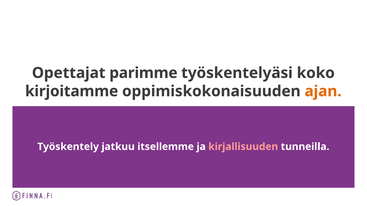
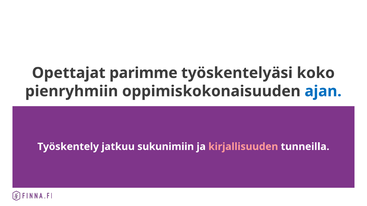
kirjoitamme: kirjoitamme -> pienryhmiin (72, 91)
ajan colour: orange -> blue (323, 91)
itsellemme: itsellemme -> sukunimiin (166, 147)
